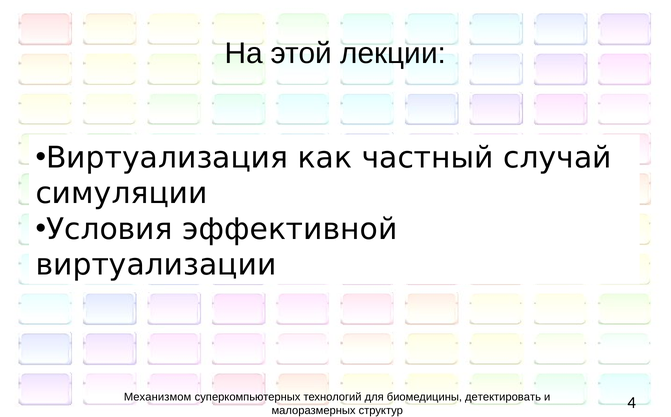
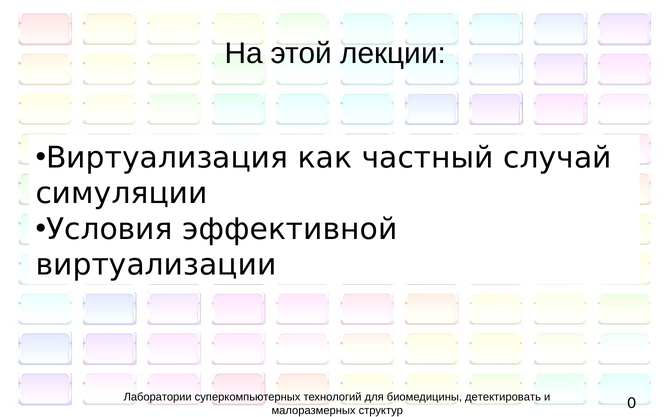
Механизмом: Механизмом -> Лаборатории (158, 398)
4: 4 -> 0 (632, 403)
